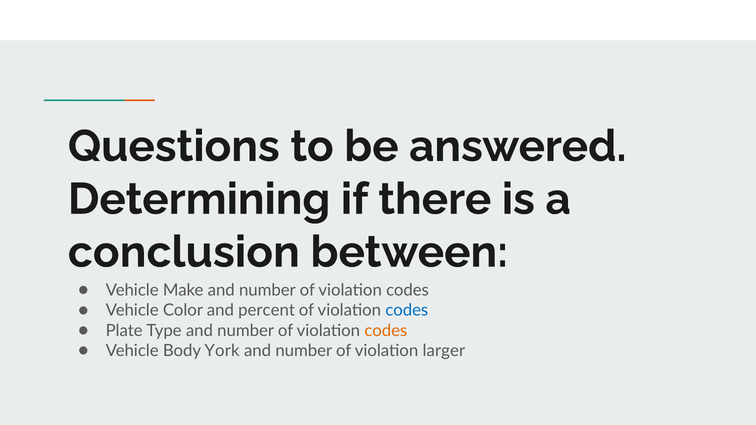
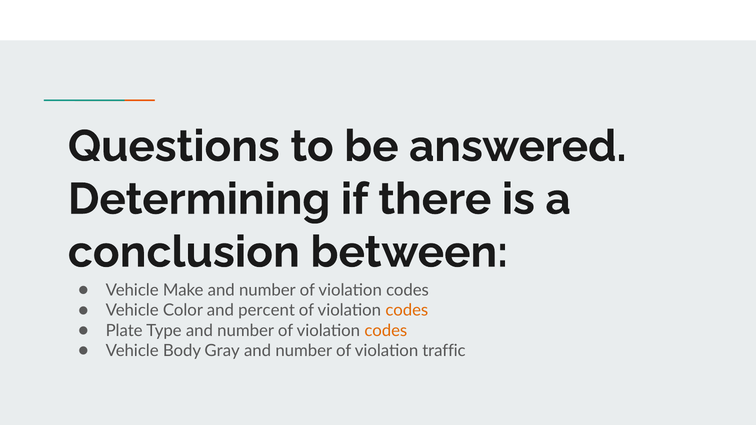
codes colour: blue -> orange (407, 311)
York: York -> Gray (222, 351)
larger: larger -> traffic (444, 351)
